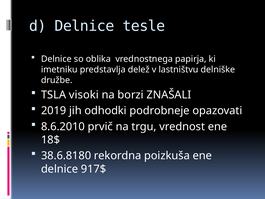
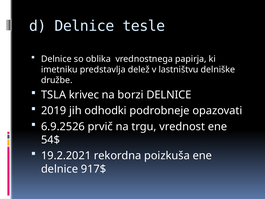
visoki: visoki -> krivec (84, 95)
borzi ZNAŠALI: ZNAŠALI -> DELNICE (169, 95)
8.6.2010: 8.6.2010 -> 6.9.2526 (63, 126)
18$: 18$ -> 54$ (51, 140)
38.6.8180: 38.6.8180 -> 19.2.2021 (66, 155)
